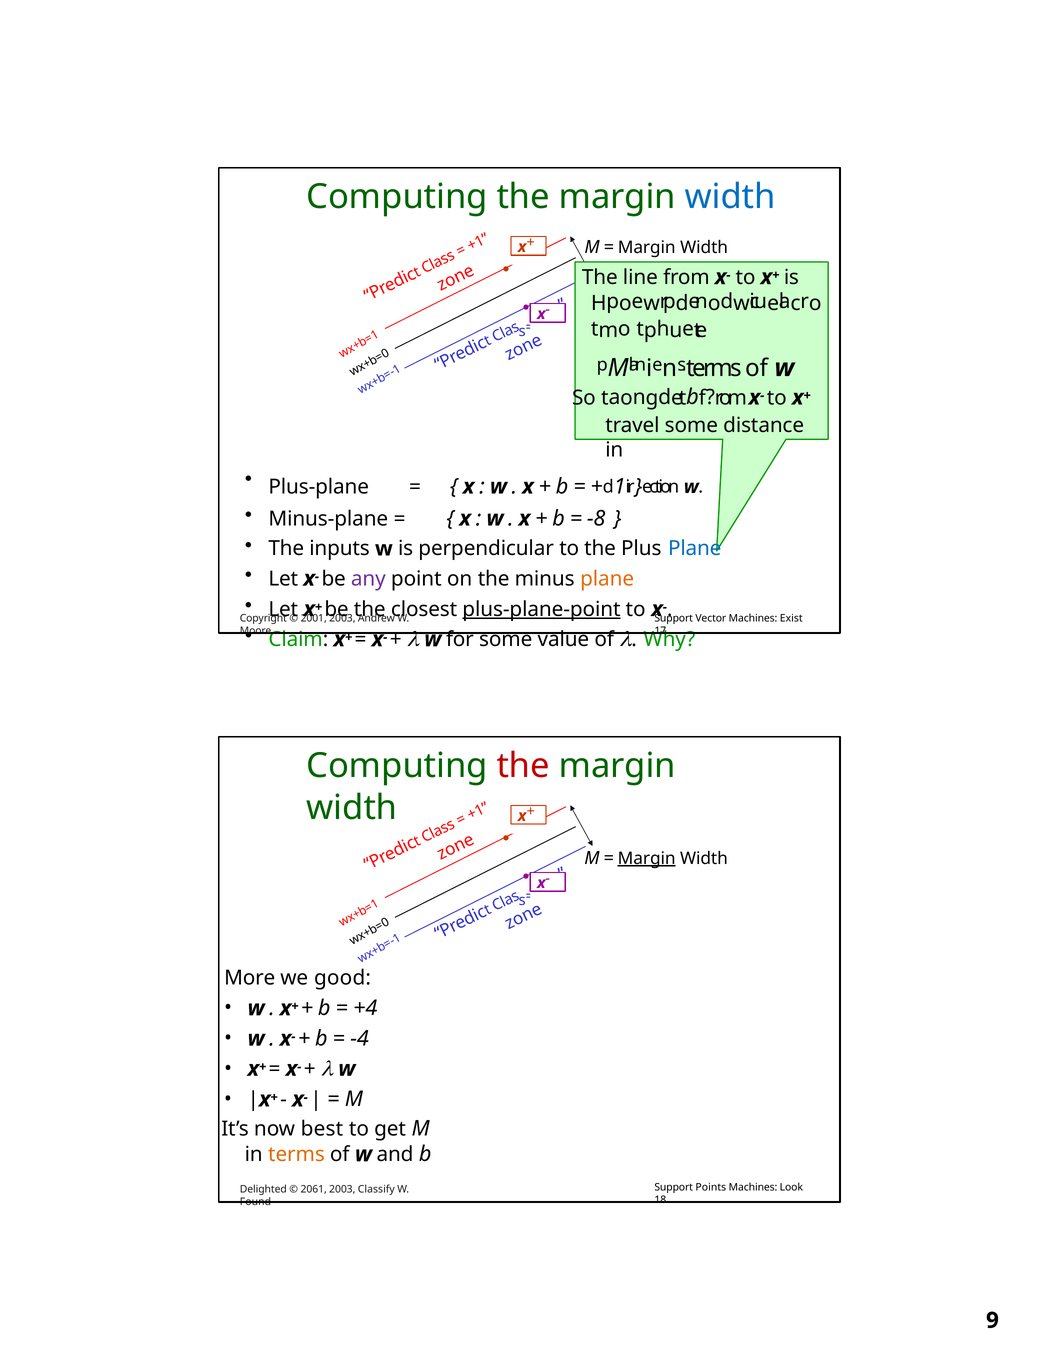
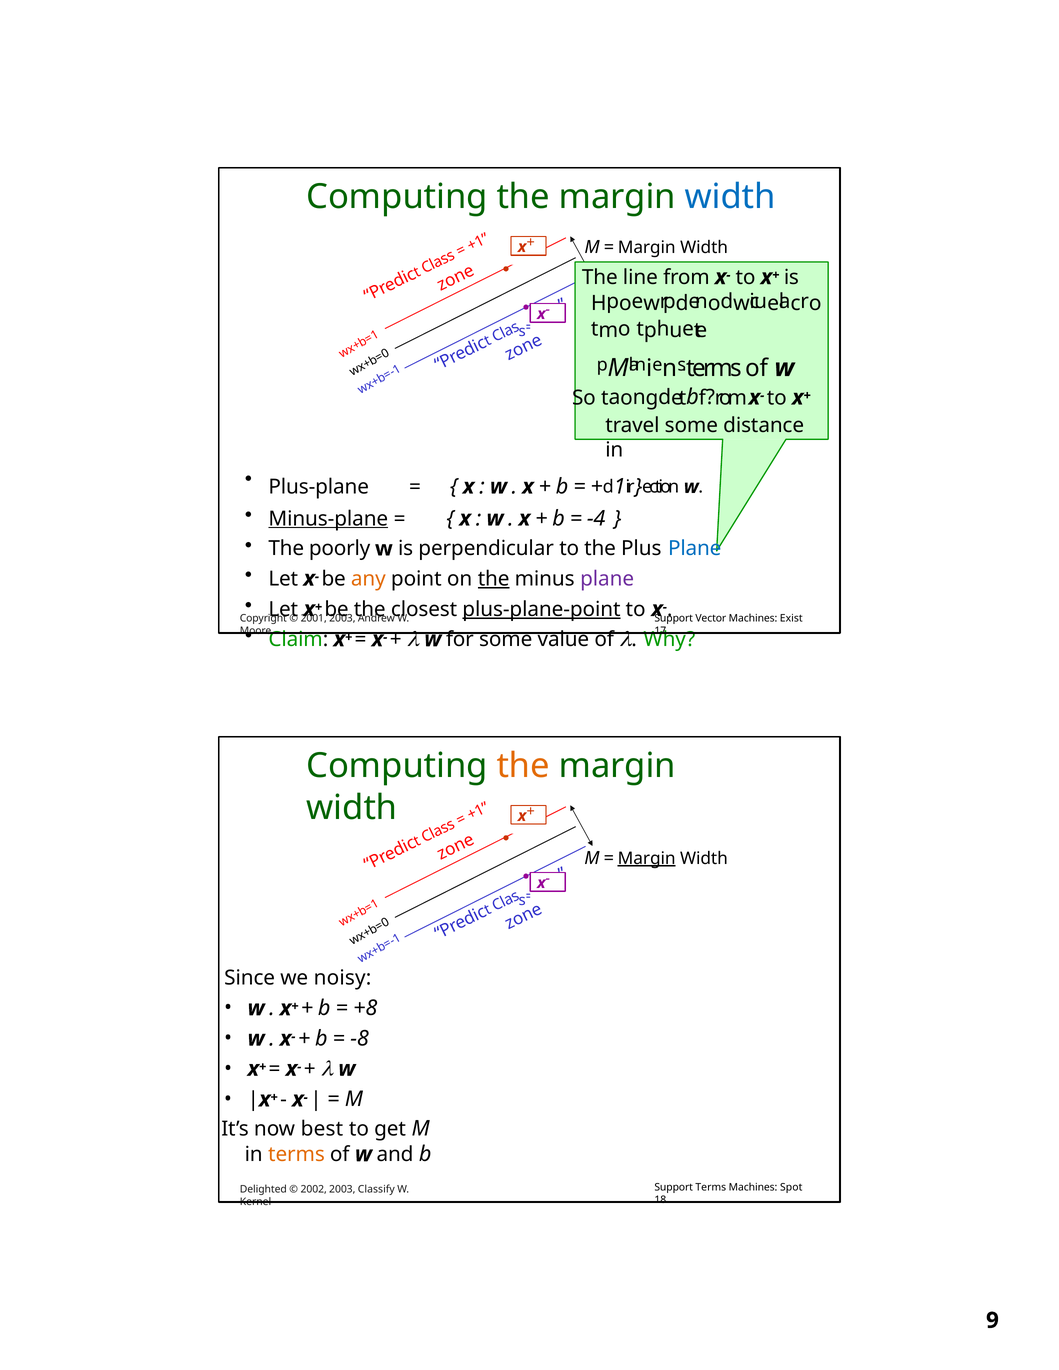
Minus-plane underline: none -> present (328, 519)
-8: -8 -> -4 (596, 519)
inputs: inputs -> poorly (340, 549)
any colour: purple -> orange (368, 579)
the underline: none -> present (494, 579)
plane colour: orange -> purple (607, 579)
the colour: red -> orange (523, 766)
More: More -> Since (250, 978)
good: good -> noisy (343, 978)
+4: +4 -> +8 (365, 1009)
-4: -4 -> -8 (360, 1039)
Support Points: Points -> Terms (711, 1188)
Look: Look -> Spot (791, 1188)
2061: 2061 -> 2002 (314, 1190)
Found: Found -> Kernel (255, 1202)
